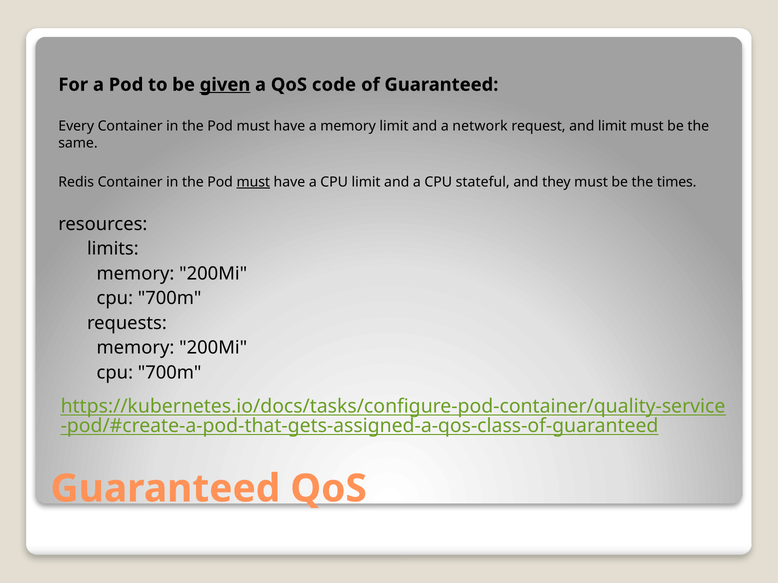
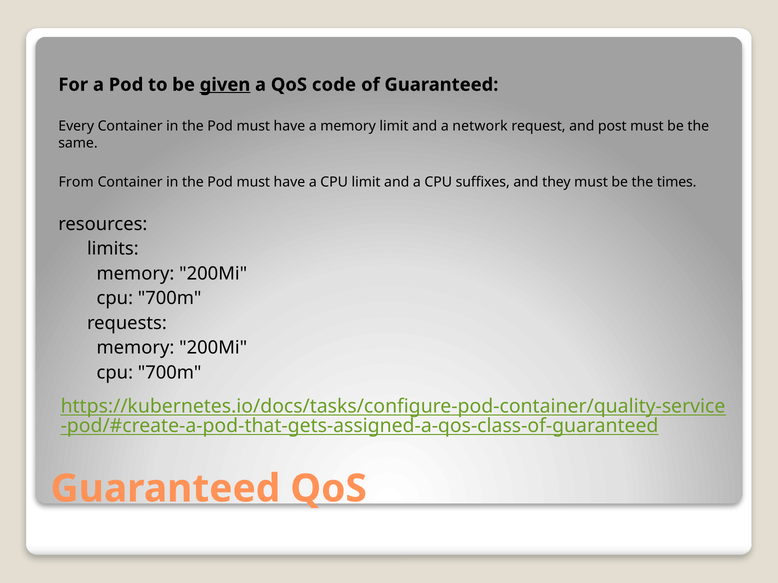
and limit: limit -> post (612, 126)
Redis: Redis -> From (76, 182)
must underline: present -> none (253, 182)
stateful: stateful -> suffixes (483, 182)
